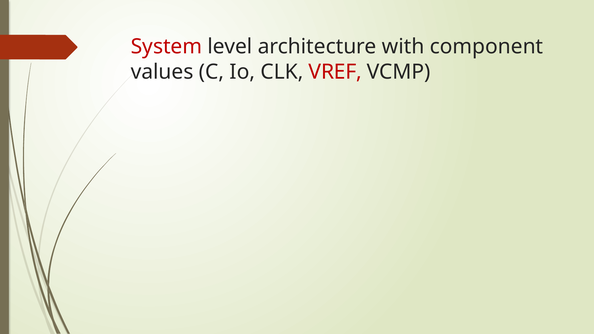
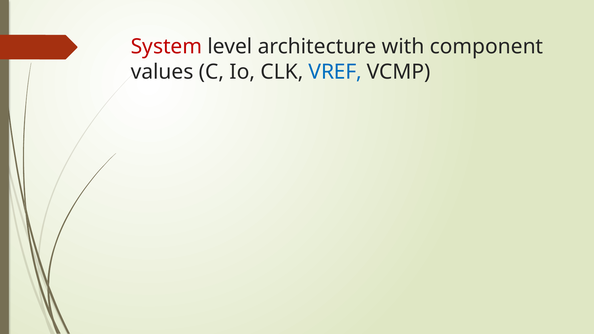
VREF colour: red -> blue (335, 72)
